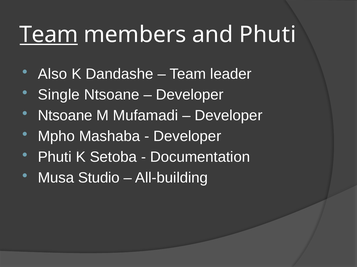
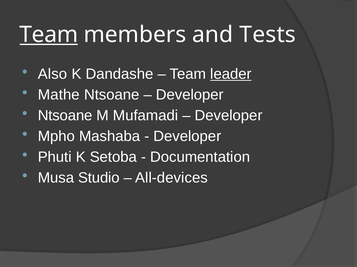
and Phuti: Phuti -> Tests (268, 35)
leader underline: none -> present (231, 74)
Single: Single -> Mathe (59, 95)
All-building: All-building -> All-devices (172, 178)
